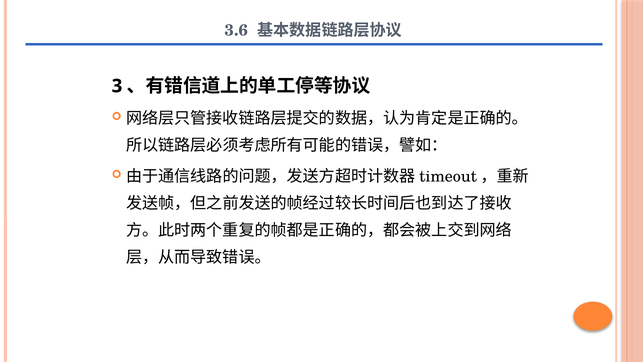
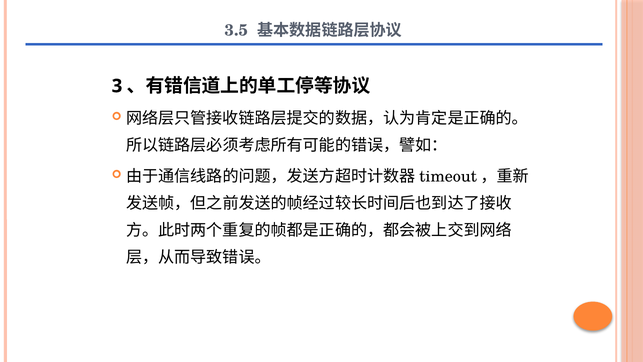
3.6: 3.6 -> 3.5 (236, 30)
